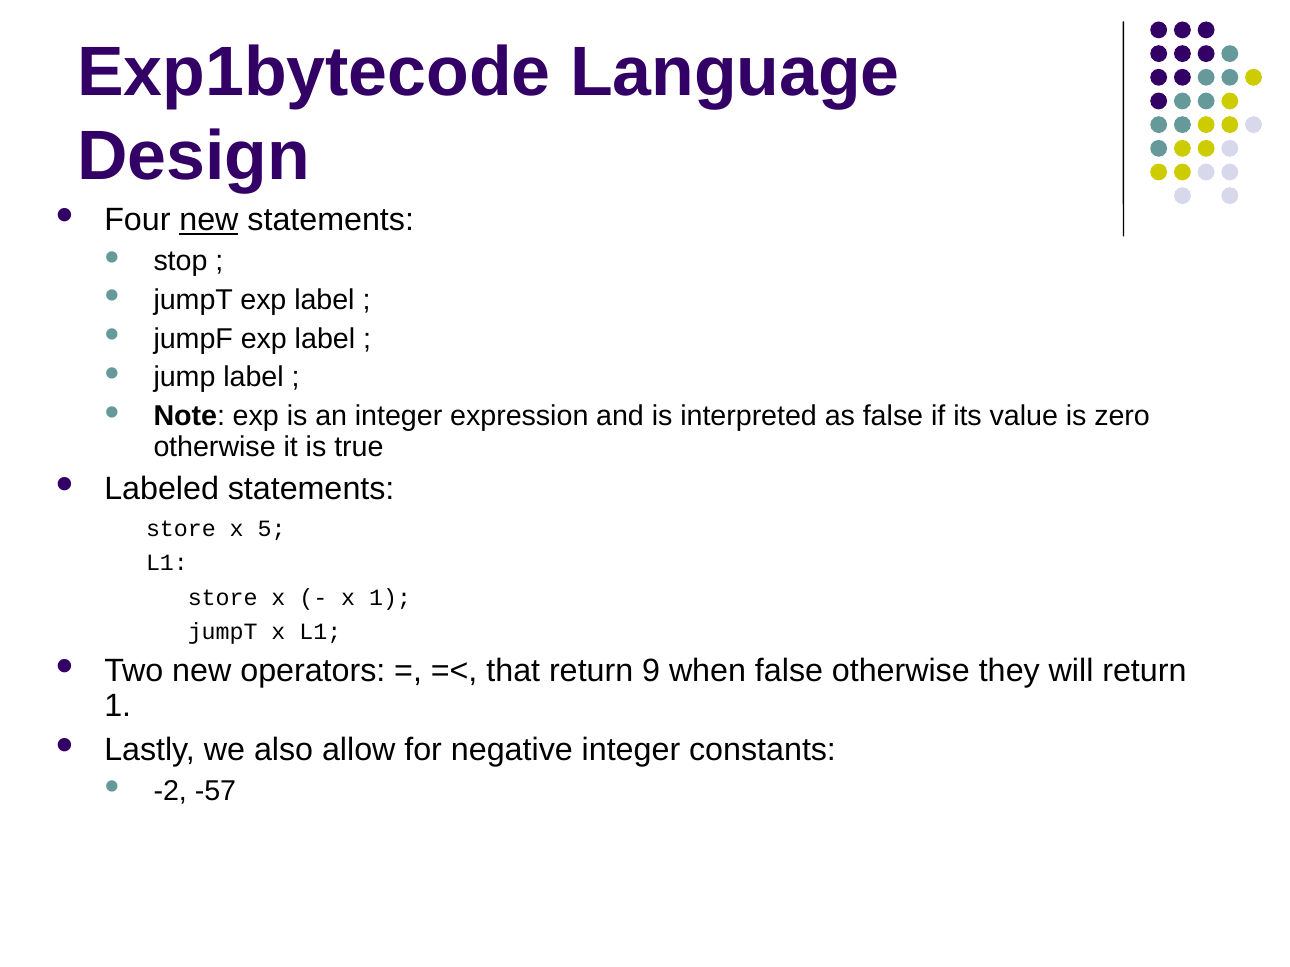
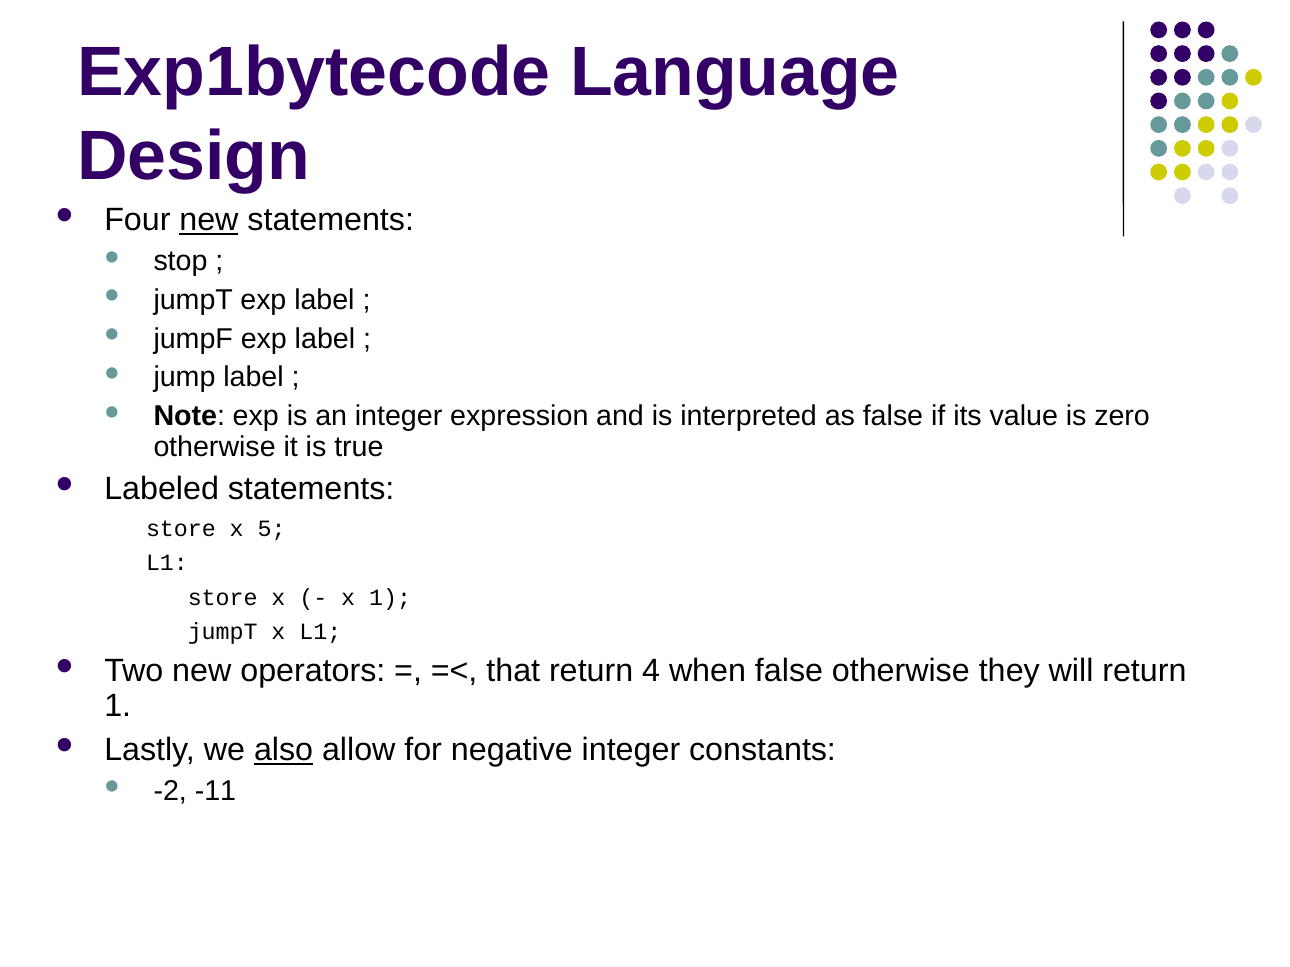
9: 9 -> 4 (651, 671)
also underline: none -> present (284, 750)
-57: -57 -> -11 (215, 791)
